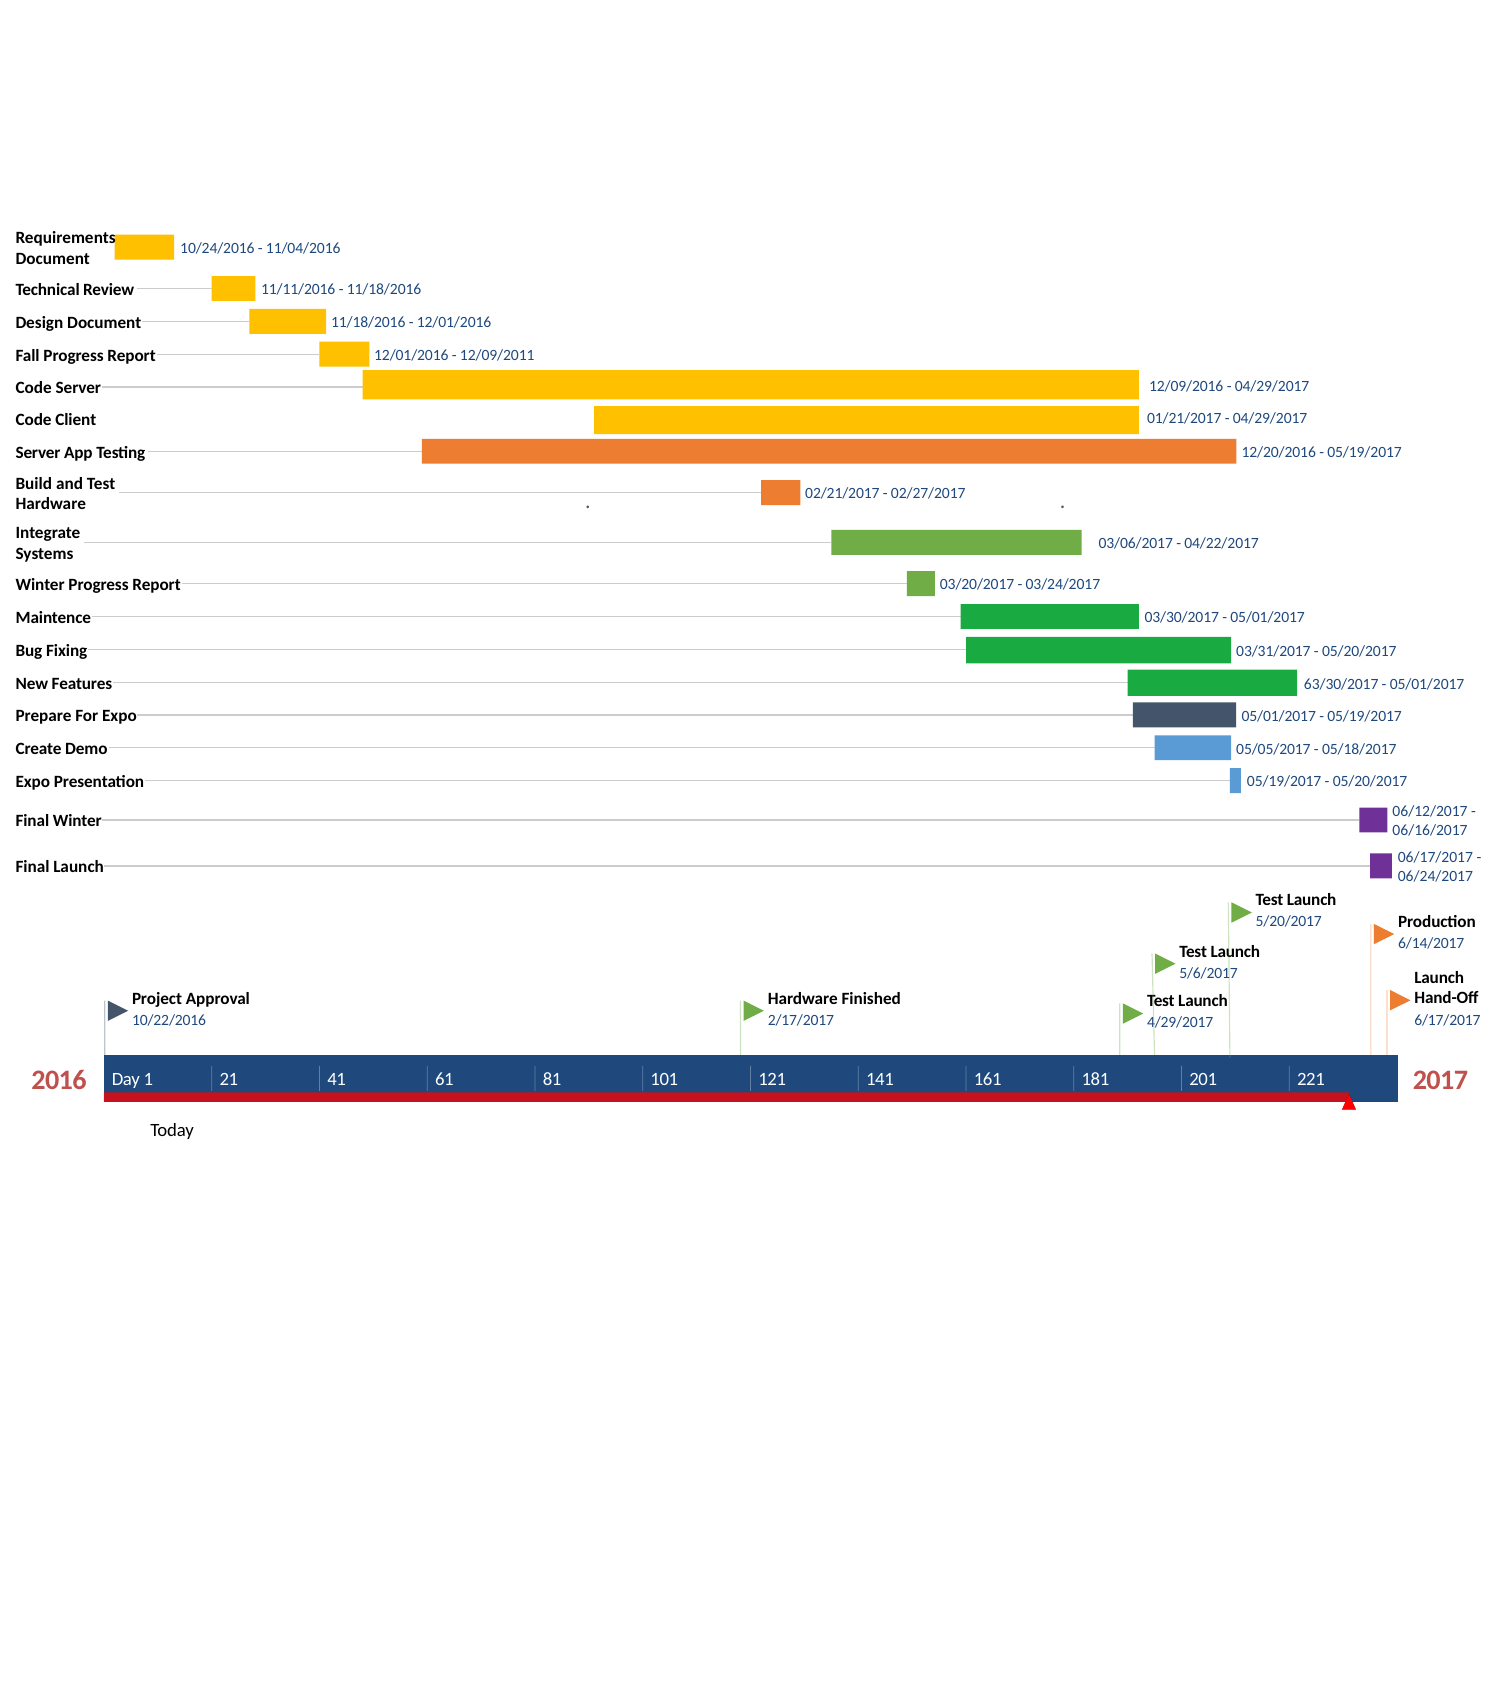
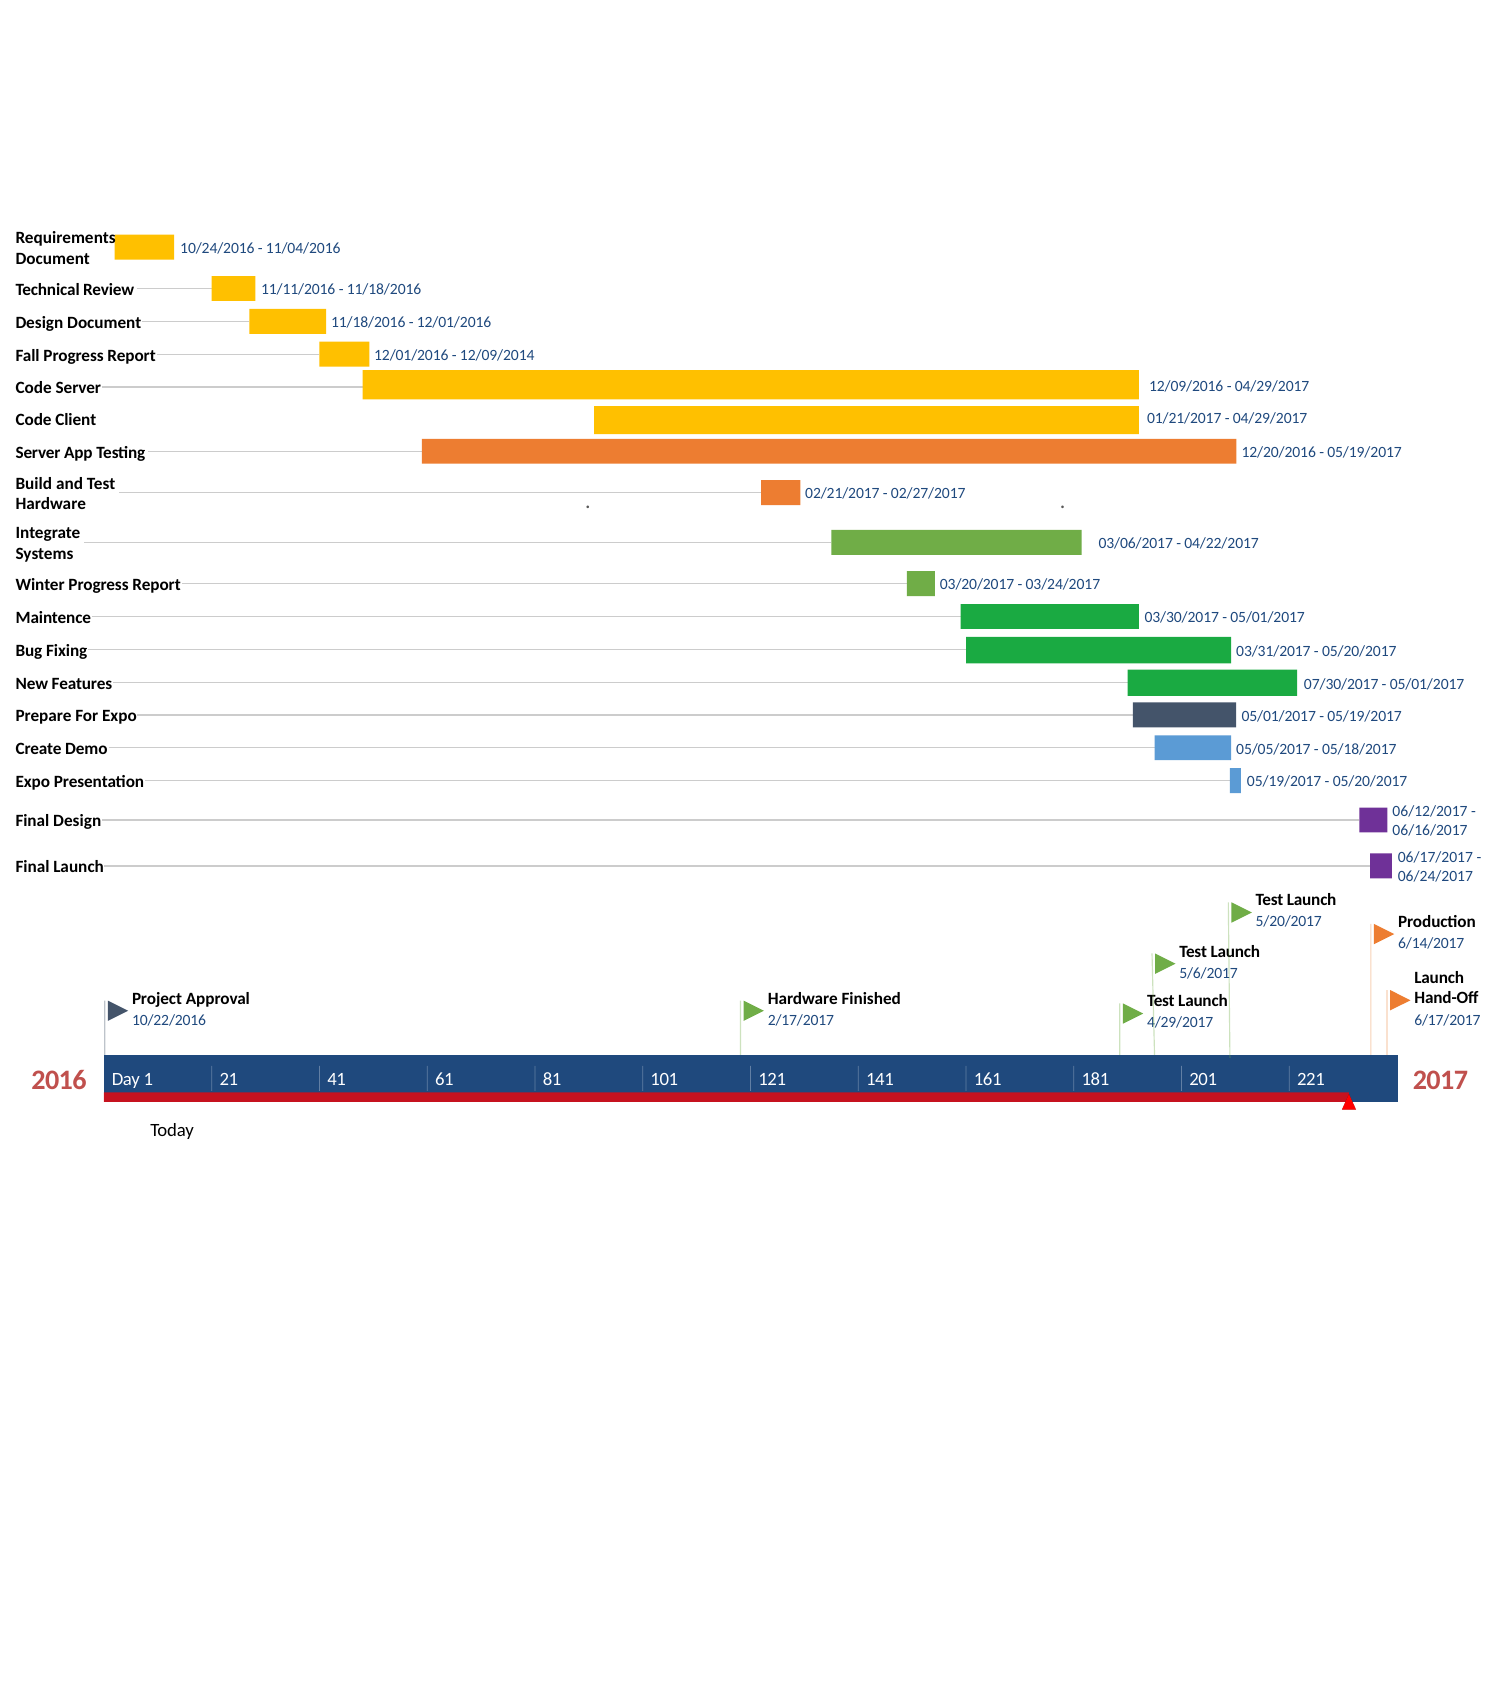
12/09/2011: 12/09/2011 -> 12/09/2014 (497, 355)
63/30/2017: 63/30/2017 -> 07/30/2017 (1341, 685)
Final Winter: Winter -> Design (77, 822)
